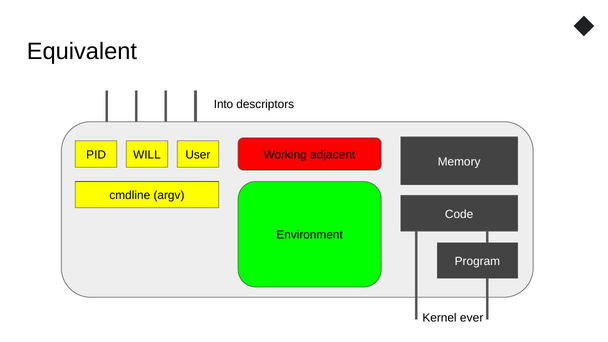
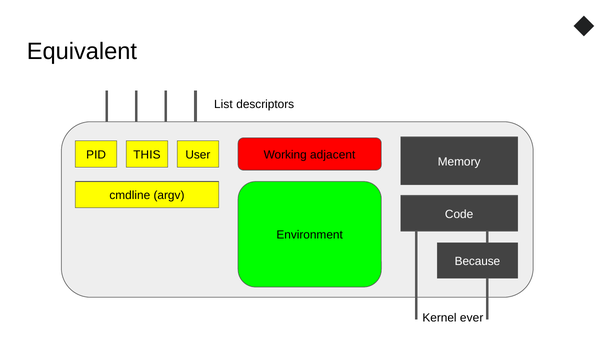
Into: Into -> List (223, 104)
WILL: WILL -> THIS (147, 155)
Program: Program -> Because (477, 262)
